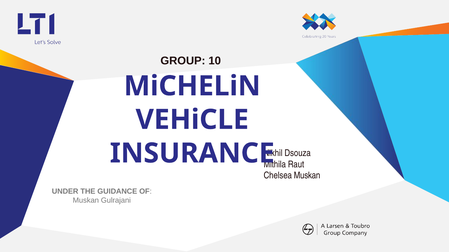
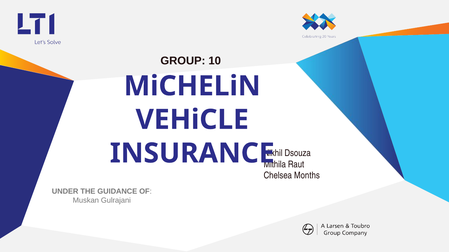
Chelsea Muskan: Muskan -> Months (307, 176)
